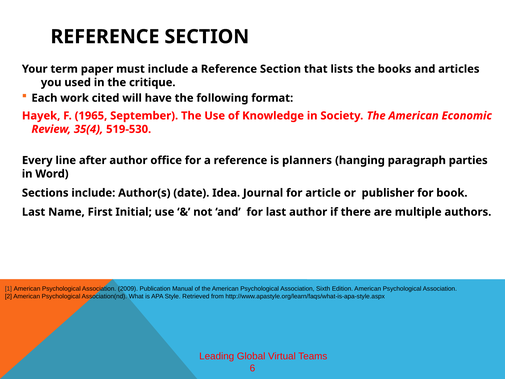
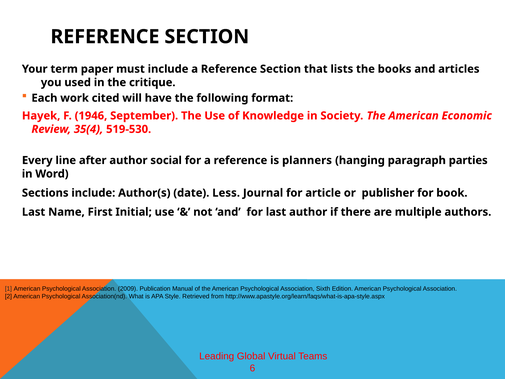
1965: 1965 -> 1946 (91, 116)
office: office -> social (166, 160)
Idea: Idea -> Less (226, 193)
